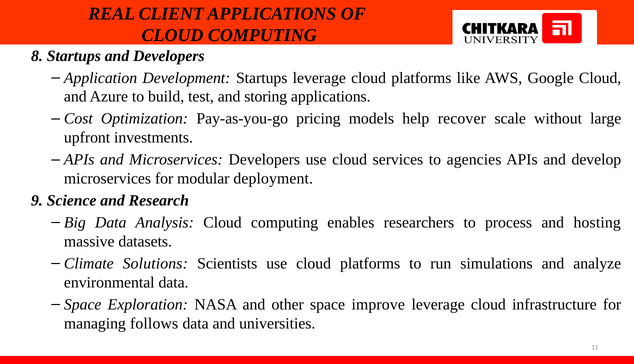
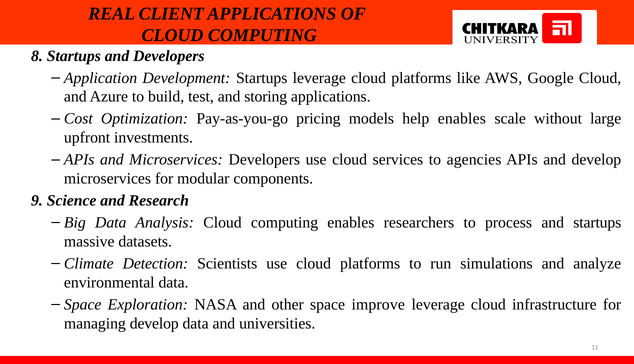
help recover: recover -> enables (462, 119)
deployment: deployment -> components (273, 179)
and hosting: hosting -> startups (597, 223)
Solutions: Solutions -> Detection (155, 264)
managing follows: follows -> develop (154, 324)
